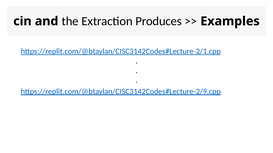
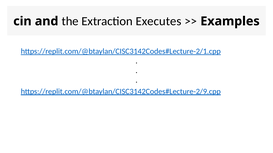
Produces: Produces -> Executes (158, 21)
